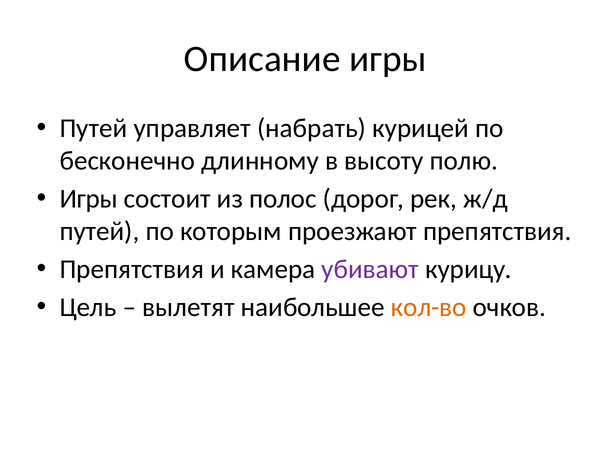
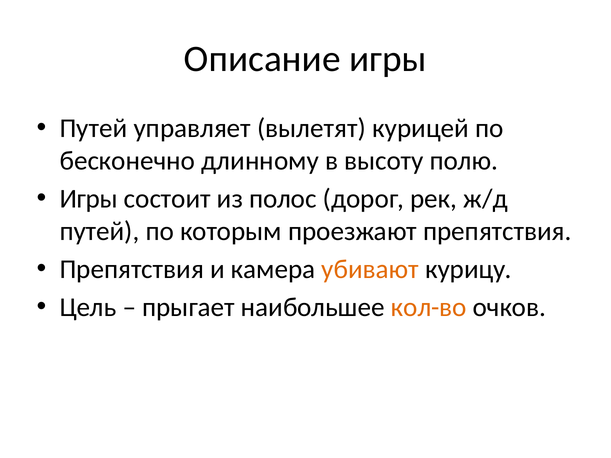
набрать: набрать -> вылетят (312, 128)
убивают colour: purple -> orange (370, 269)
вылетят: вылетят -> прыгает (188, 307)
